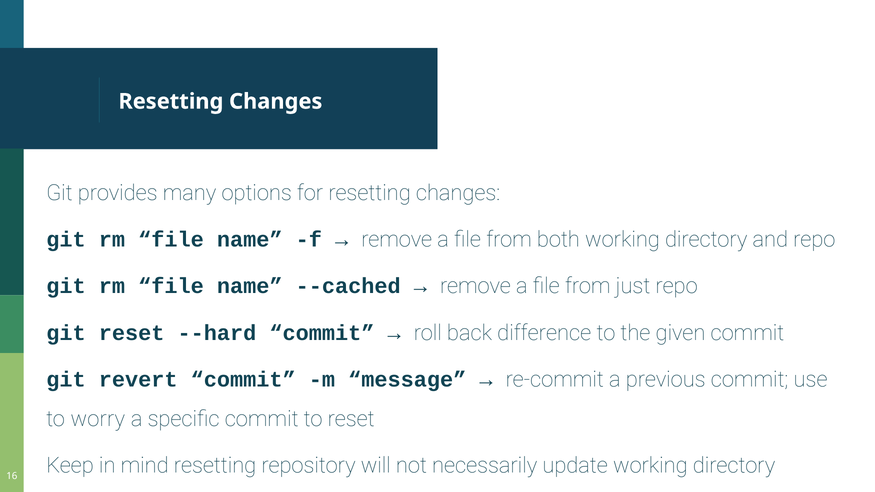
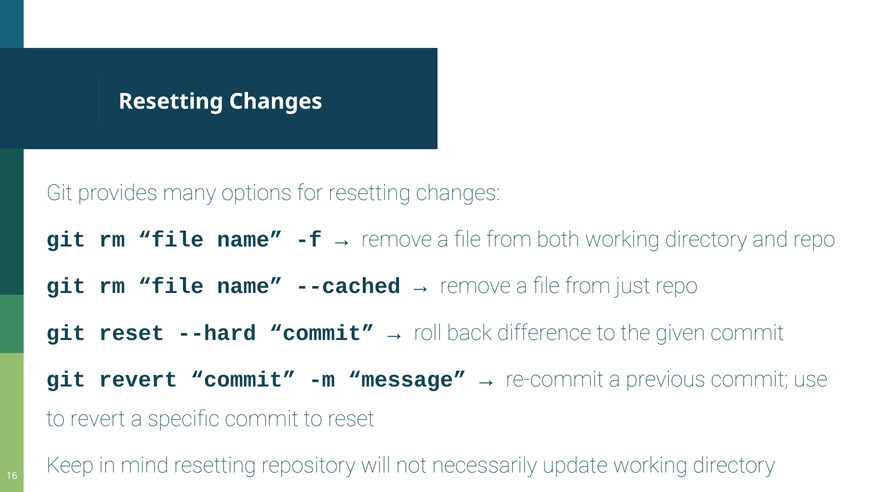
to worry: worry -> revert (98, 419)
